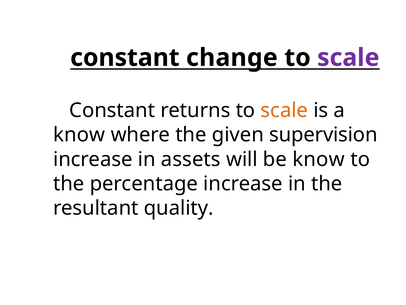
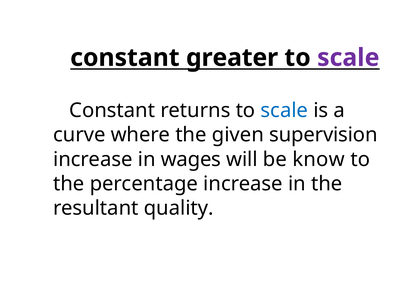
change: change -> greater (232, 58)
scale colour: orange -> blue (284, 110)
know: know -> curve (79, 135)
assets: assets -> wages (191, 159)
